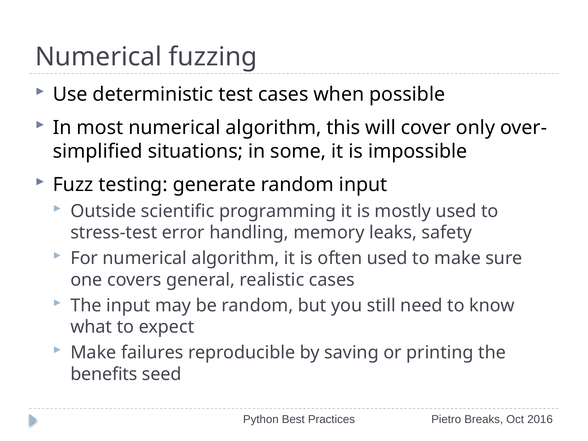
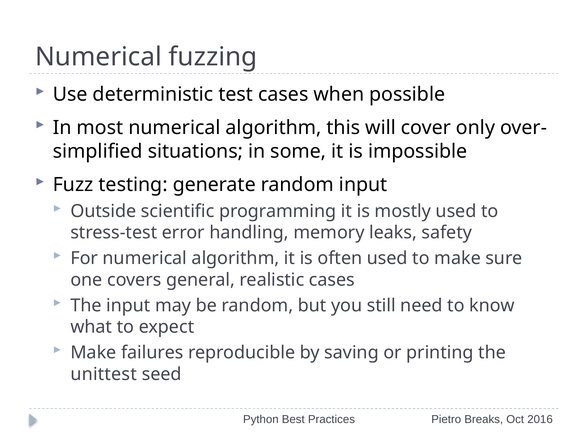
benefits: benefits -> unittest (104, 374)
